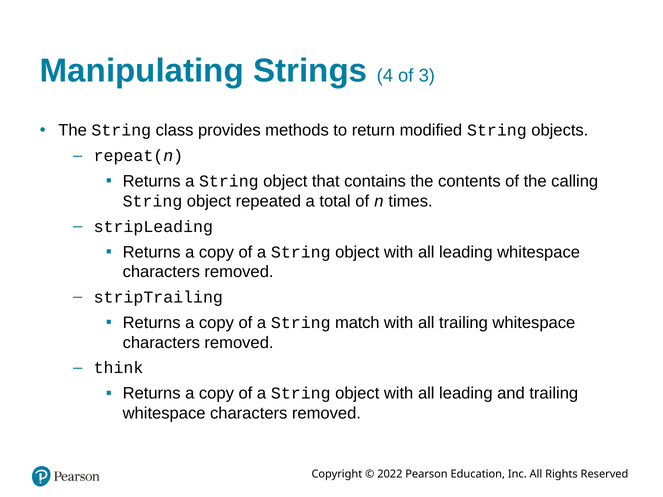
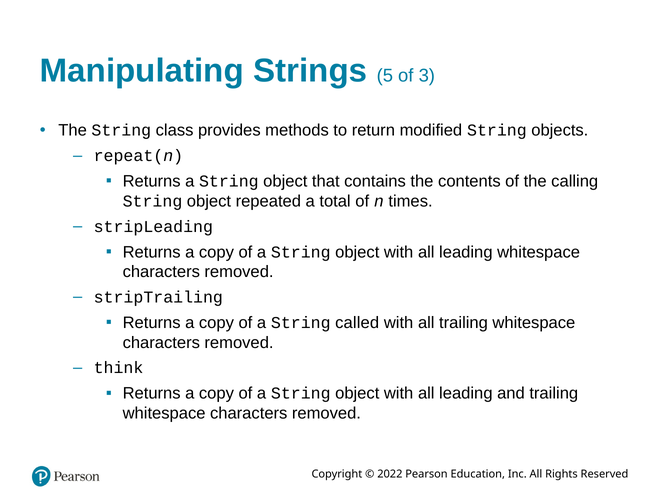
4: 4 -> 5 (385, 76)
match: match -> called (357, 323)
